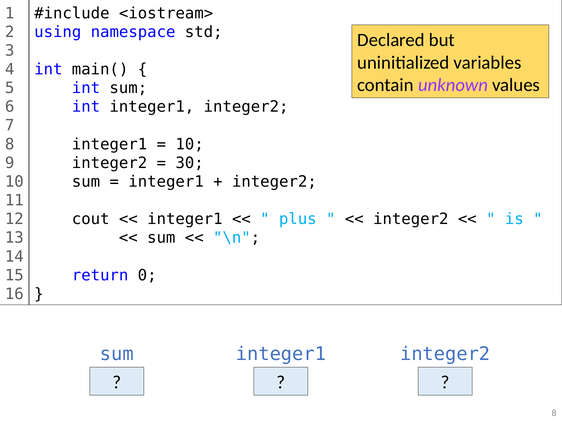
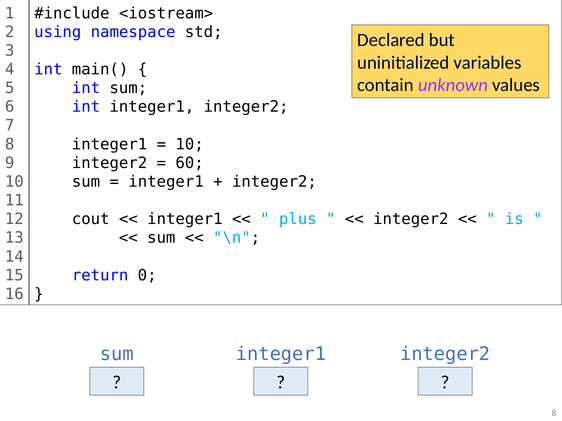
30: 30 -> 60 (190, 163)
